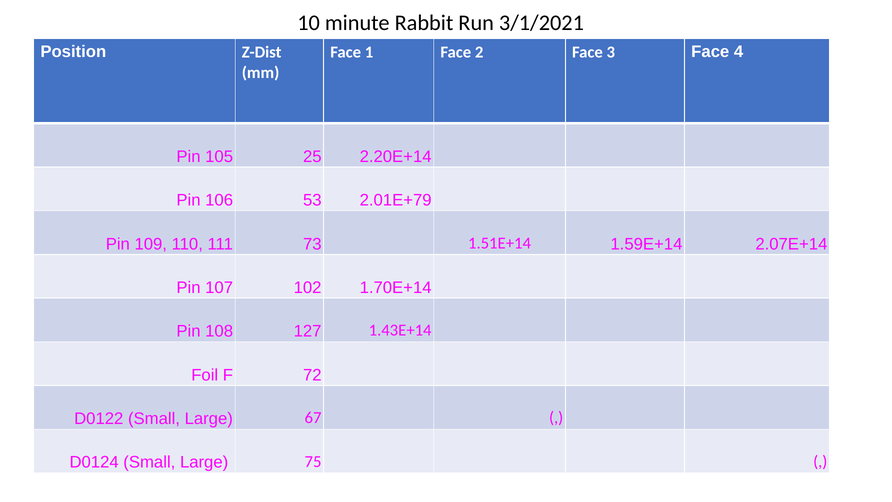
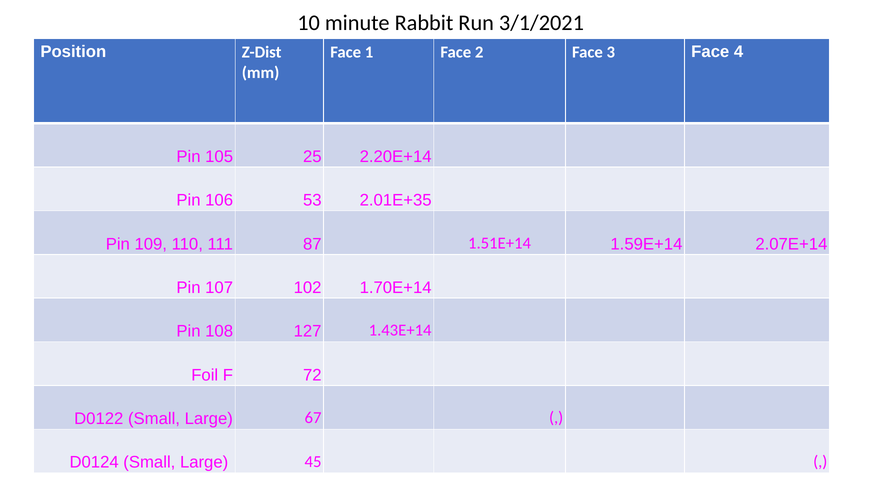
2.01E+79: 2.01E+79 -> 2.01E+35 (396, 200)
73: 73 -> 87 (312, 244)
75: 75 -> 45 (313, 461)
